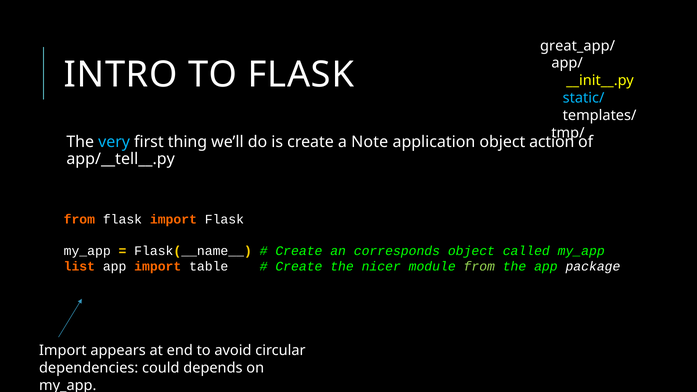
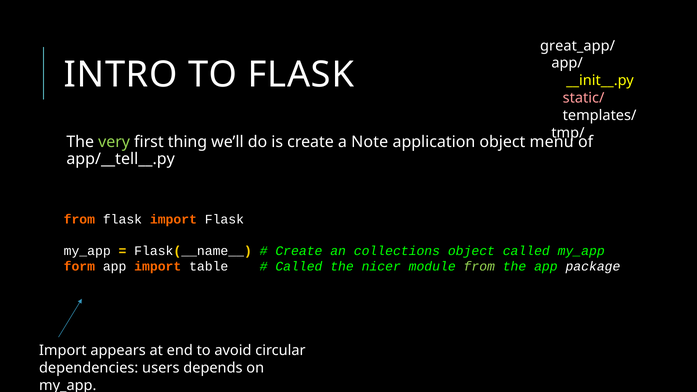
static/ colour: light blue -> pink (584, 98)
very colour: light blue -> light green (114, 142)
action: action -> menu (552, 142)
corresponds: corresponds -> collections (397, 251)
list: list -> form (79, 266)
Create: Create -> Called (299, 266)
could: could -> users (161, 368)
